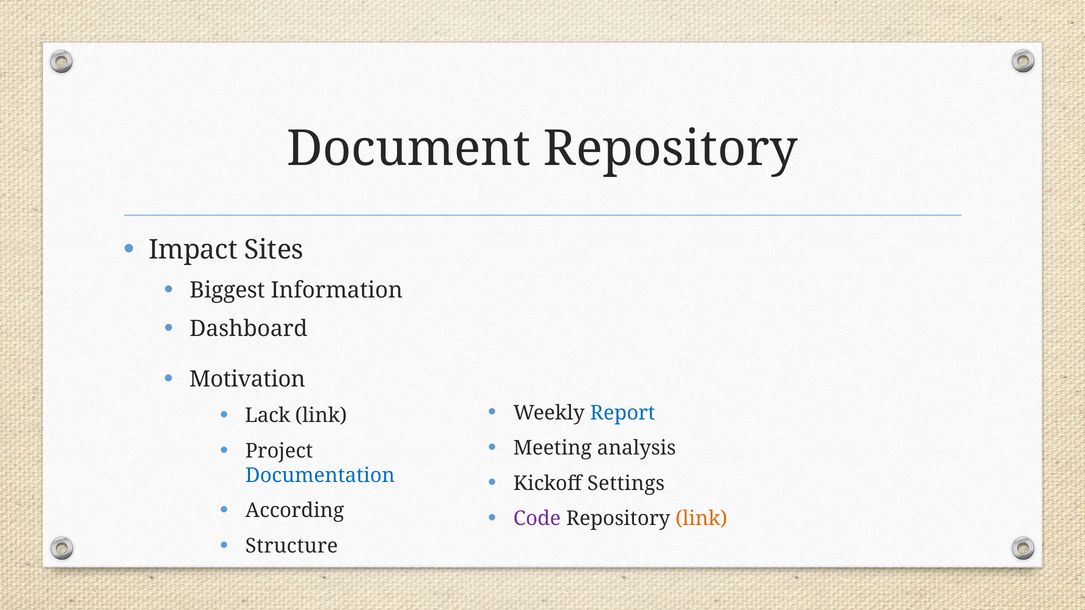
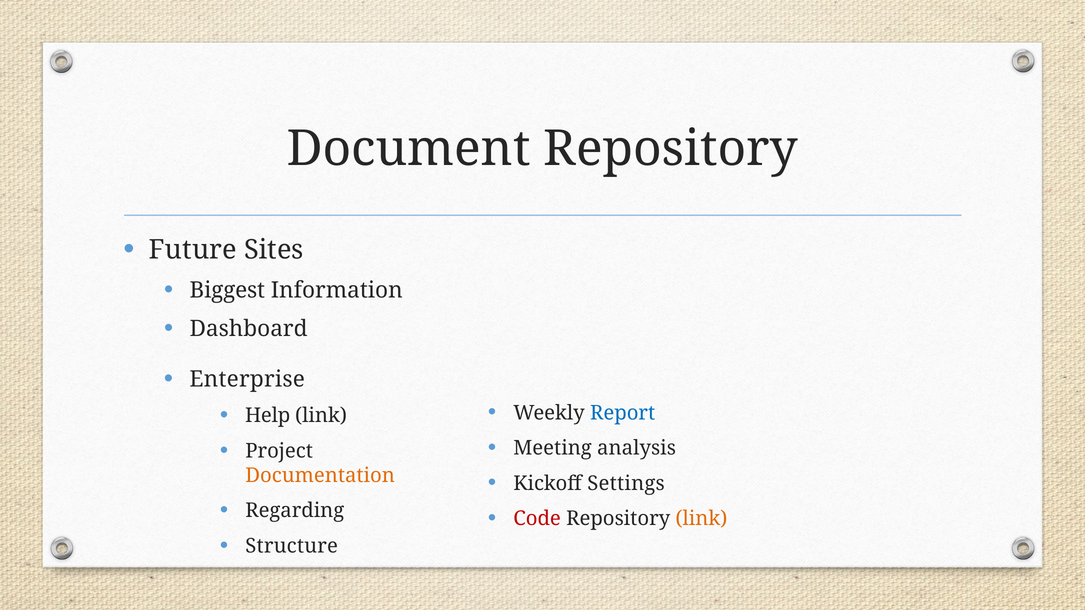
Impact: Impact -> Future (193, 250)
Motivation: Motivation -> Enterprise (247, 379)
Lack: Lack -> Help (268, 416)
Documentation colour: blue -> orange (320, 476)
According: According -> Regarding (295, 511)
Code colour: purple -> red (537, 519)
